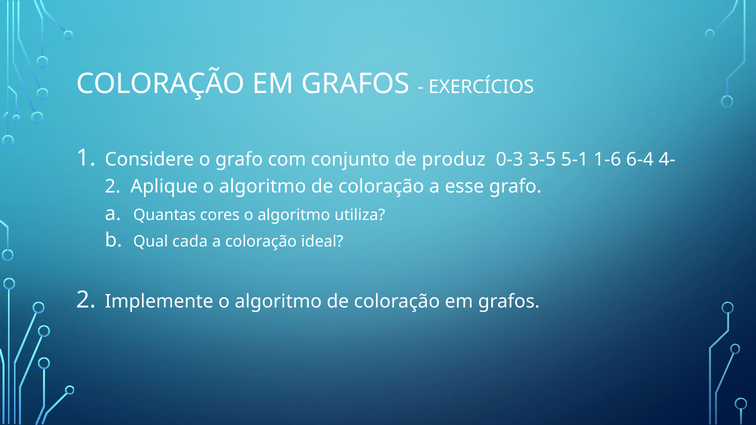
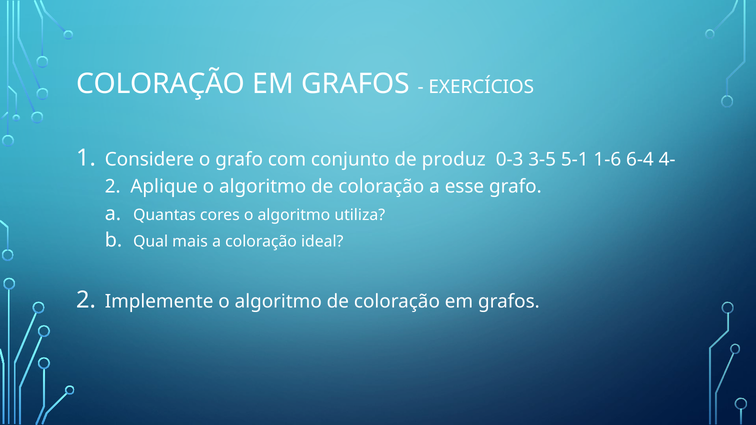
cada: cada -> mais (190, 242)
